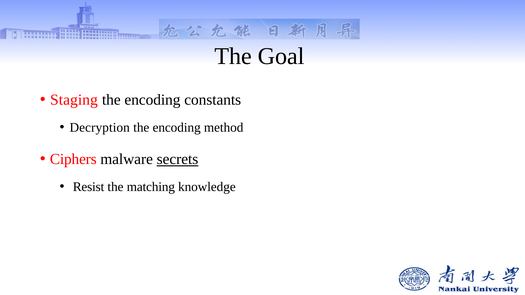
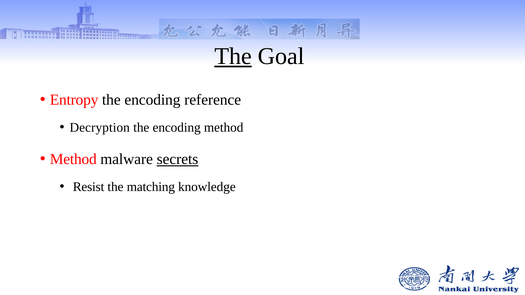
The underline: none -> present (233, 56)
Staging: Staging -> Entropy (74, 100)
constants: constants -> reference (213, 100)
Ciphers: Ciphers -> Method (73, 159)
